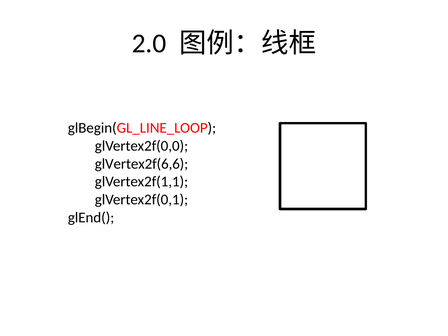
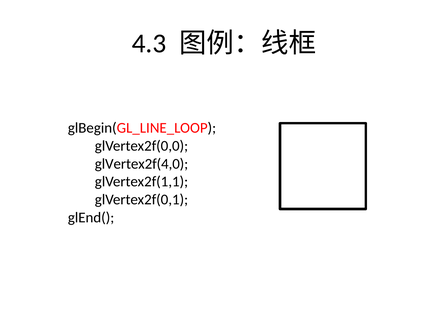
2.0: 2.0 -> 4.3 (149, 43)
glVertex2f(6,6: glVertex2f(6,6 -> glVertex2f(4,0 (142, 164)
